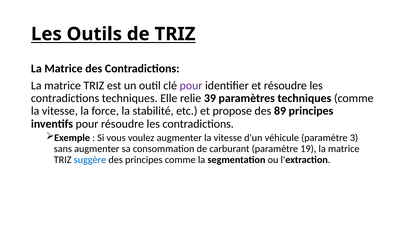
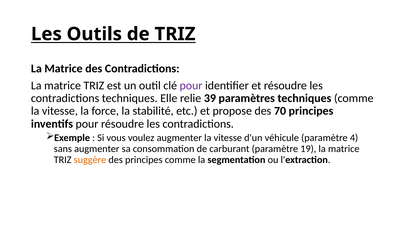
89: 89 -> 70 (280, 111)
3: 3 -> 4 (354, 138)
suggère colour: blue -> orange (90, 160)
